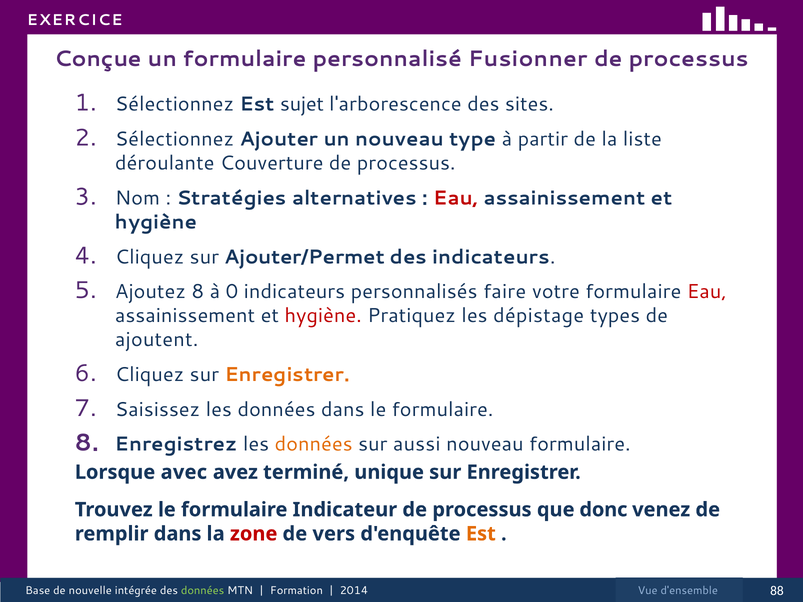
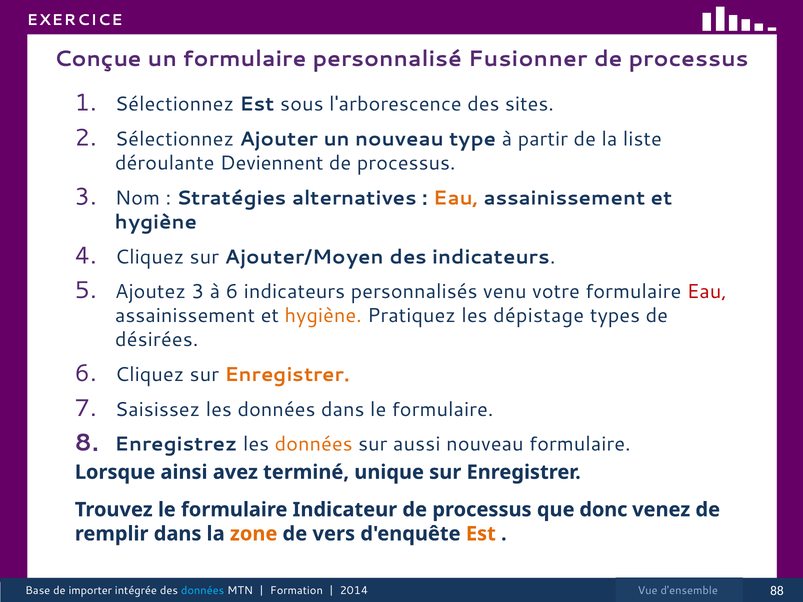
sujet: sujet -> sous (302, 104)
Couverture: Couverture -> Deviennent (272, 163)
Eau colour: red -> orange (456, 198)
Ajouter/Permet: Ajouter/Permet -> Ajouter/Moyen (304, 257)
Ajoutez 8: 8 -> 3 (198, 292)
à 0: 0 -> 6 (232, 292)
faire: faire -> venu (505, 292)
hygiène colour: red -> orange (323, 316)
ajoutent: ajoutent -> désirées (157, 340)
avec: avec -> ainsi (184, 472)
zone colour: red -> orange (254, 534)
nouvelle: nouvelle -> importer (90, 591)
données colour: light green -> light blue (203, 591)
